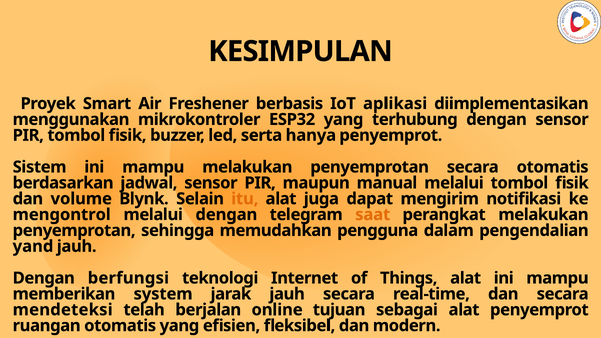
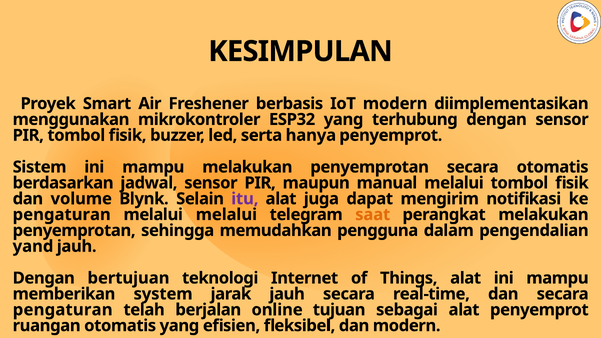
IoT aplikasi: aplikasi -> modern (395, 104)
itu colour: orange -> purple (245, 199)
mengontrol: mengontrol -> pengaturan (62, 215)
melalui dengan: dengan -> melalui (226, 215)
berfungsi: berfungsi -> bertujuan (129, 278)
mendeteksi: mendeteksi -> pengaturan (63, 310)
